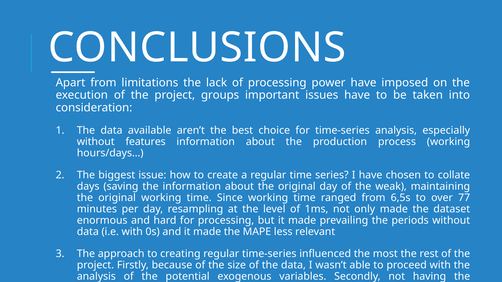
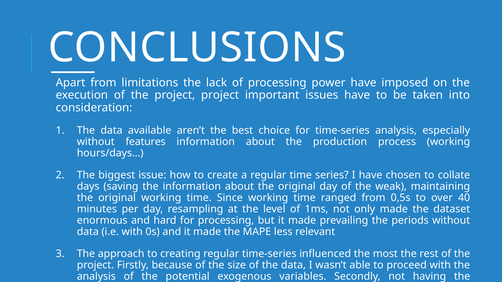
project groups: groups -> project (220, 95)
6,5s: 6,5s -> 0,5s (401, 198)
77: 77 -> 40 (464, 198)
